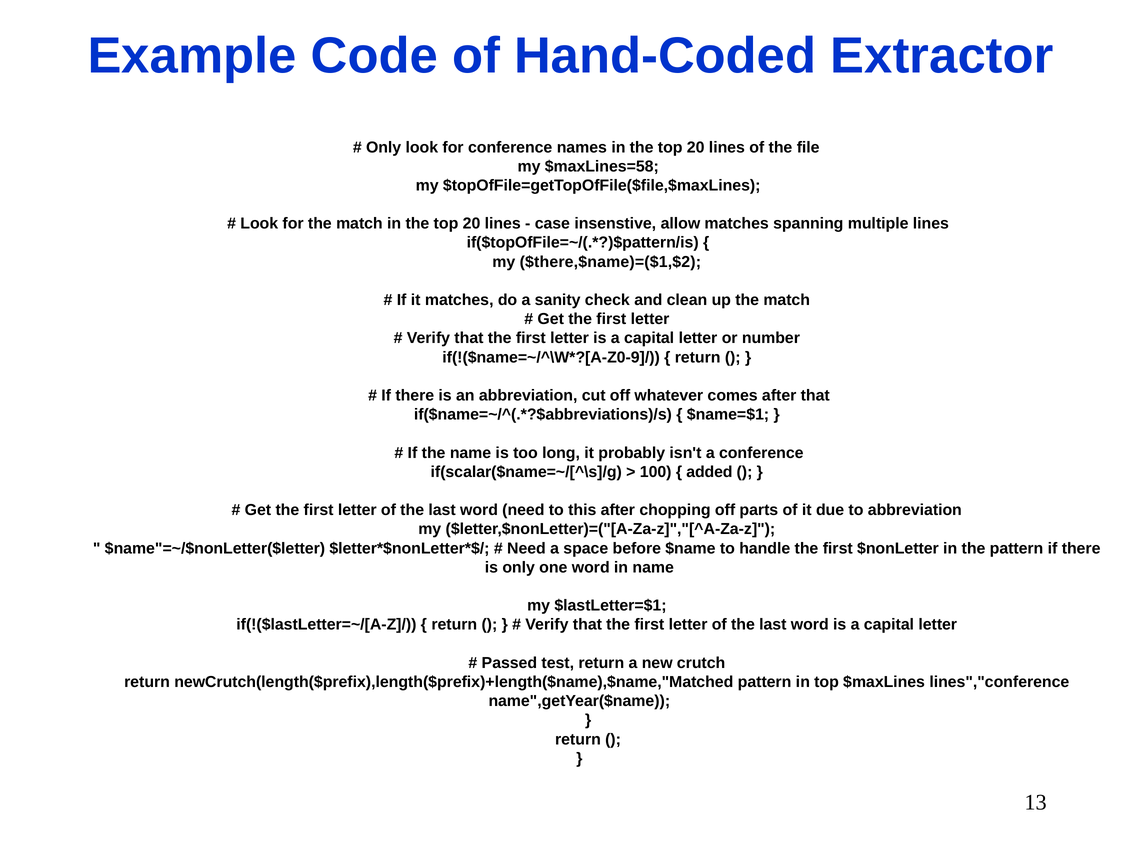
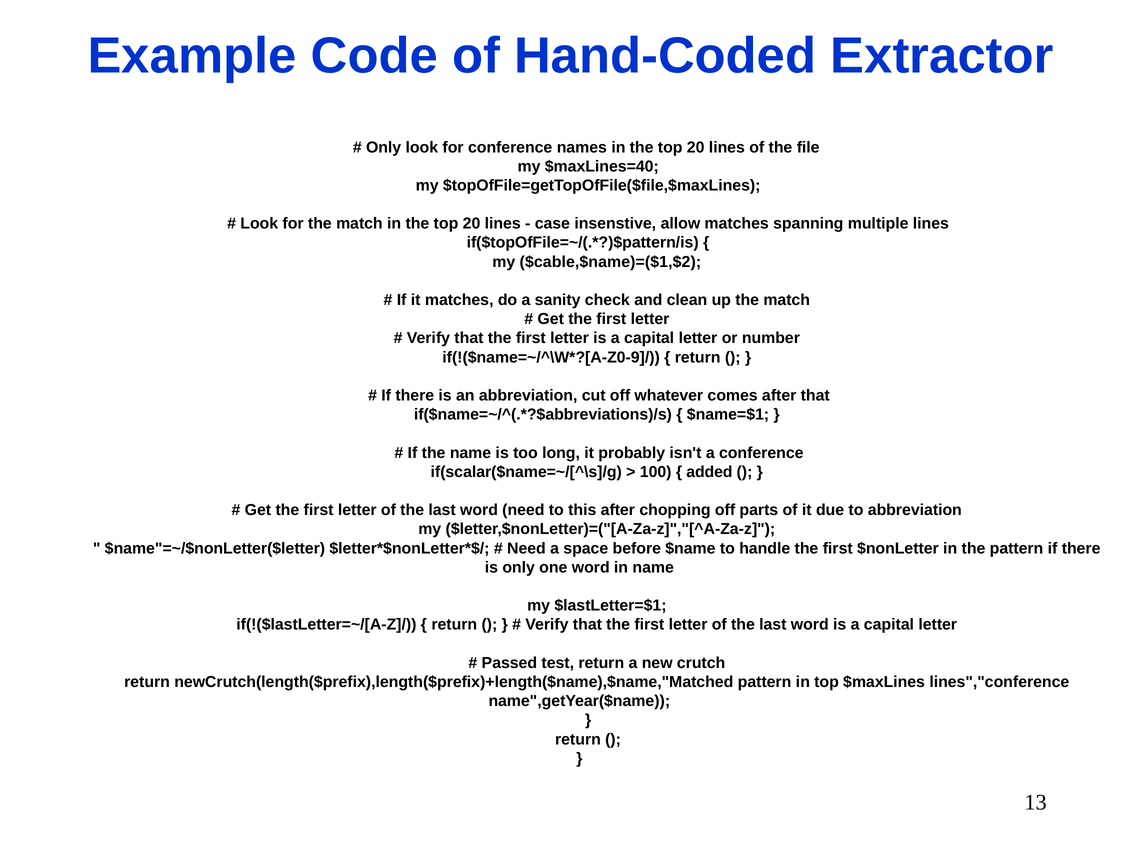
$maxLines=58: $maxLines=58 -> $maxLines=40 (602, 166)
$there,$name)=($1,$2: $there,$name)=($1,$2 -> $cable,$name)=($1,$2 (610, 262)
